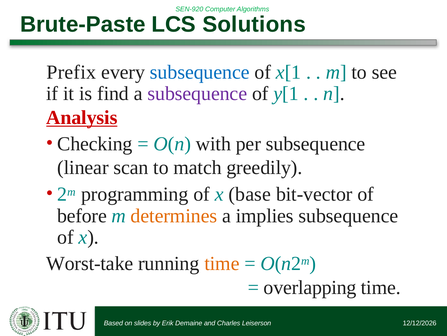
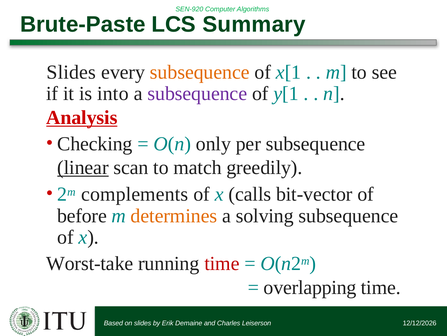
Solutions: Solutions -> Summary (254, 24)
Prefix: Prefix -> Slides (71, 72)
subsequence colour: blue -> orange (200, 72)
find: find -> into (113, 94)
with: with -> only (213, 143)
linear underline: none -> present (83, 167)
programming: programming -> complements (135, 194)
base: base -> calls (250, 194)
implies: implies -> solving (265, 215)
time colour: orange -> red (222, 263)
